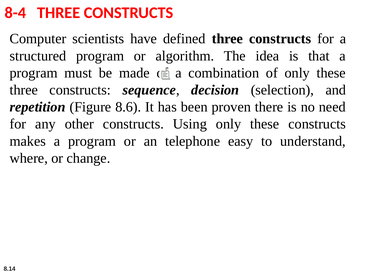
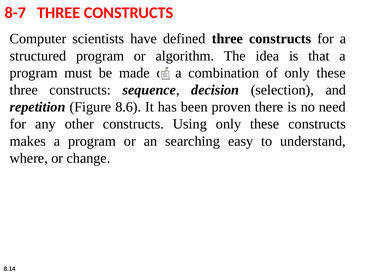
8-4: 8-4 -> 8-7 (15, 13)
telephone: telephone -> searching (193, 141)
